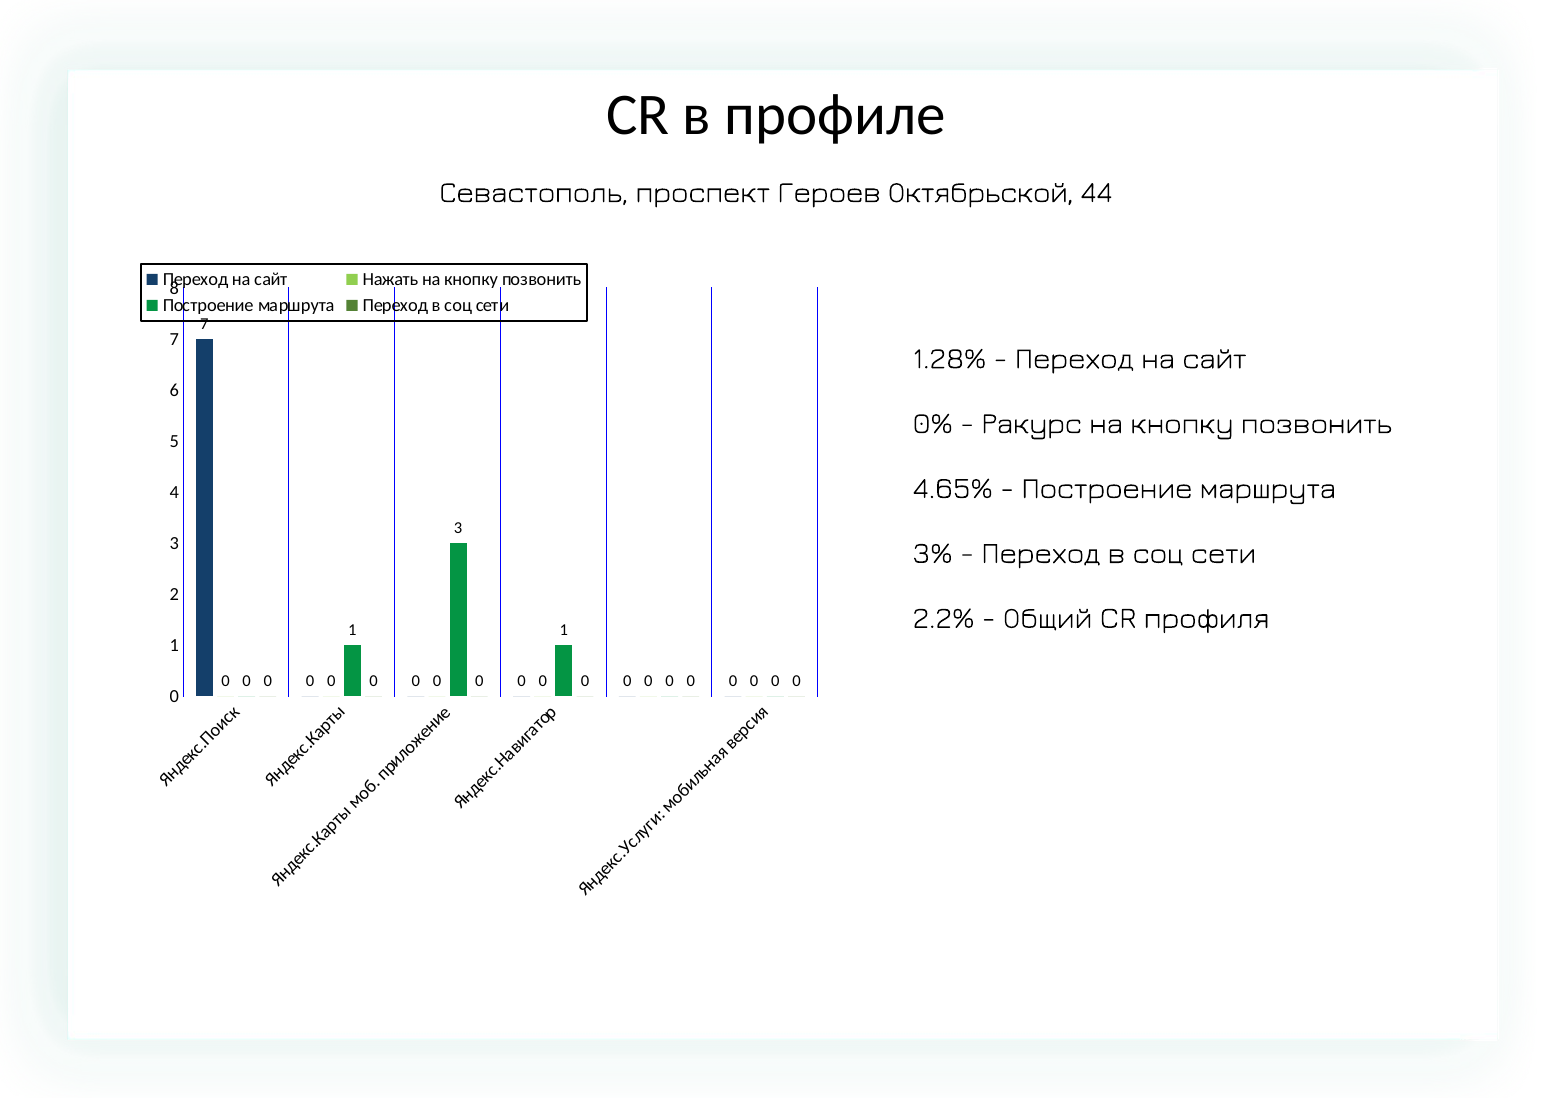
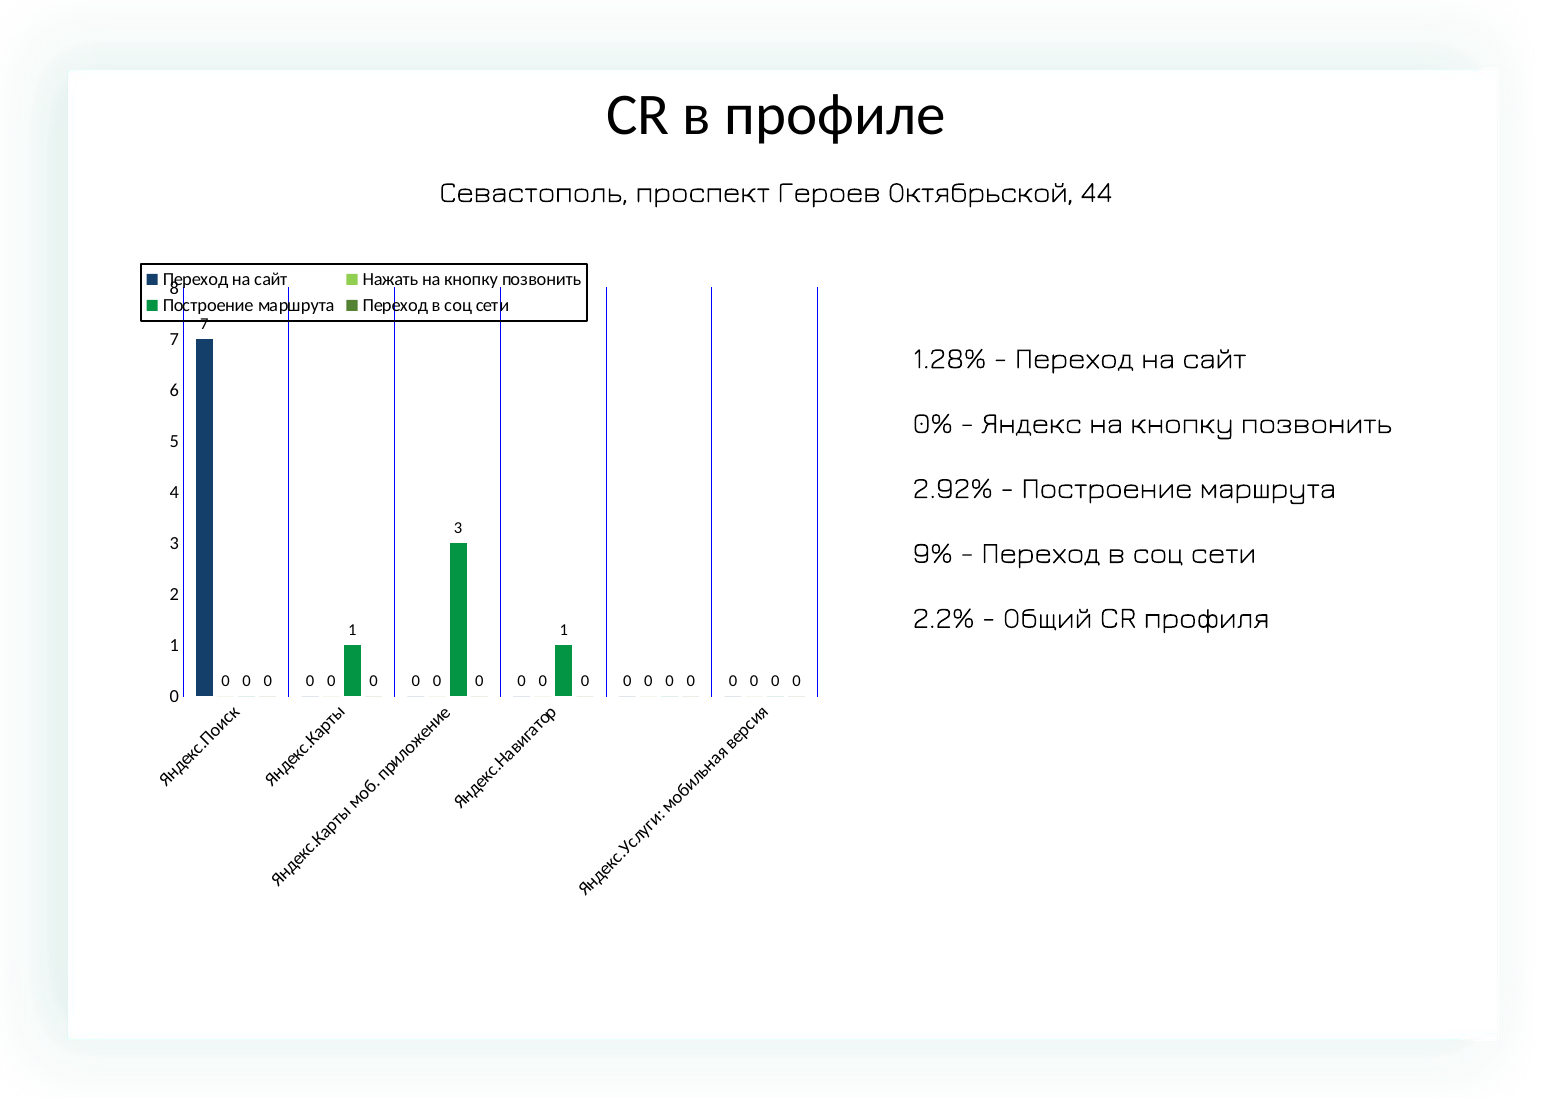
Ракурс: Ракурс -> Яндекс (1032, 423)
4.65%: 4.65% -> 2.92% (953, 488)
3%: 3% -> 9% (933, 553)
